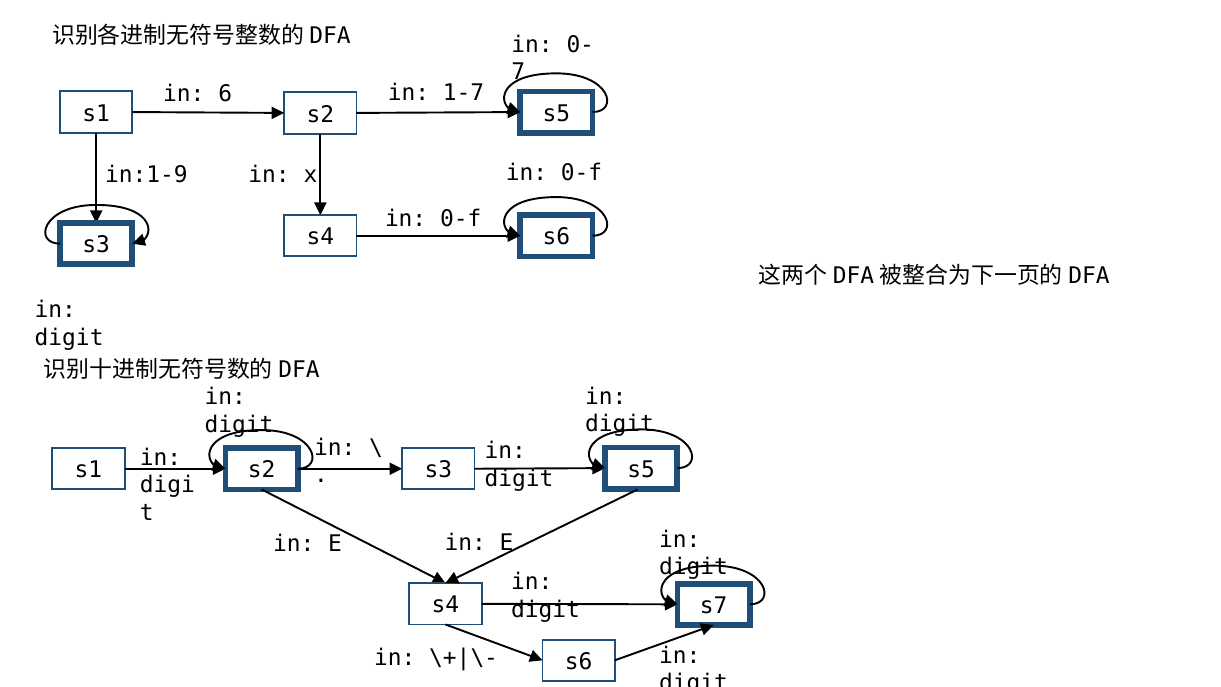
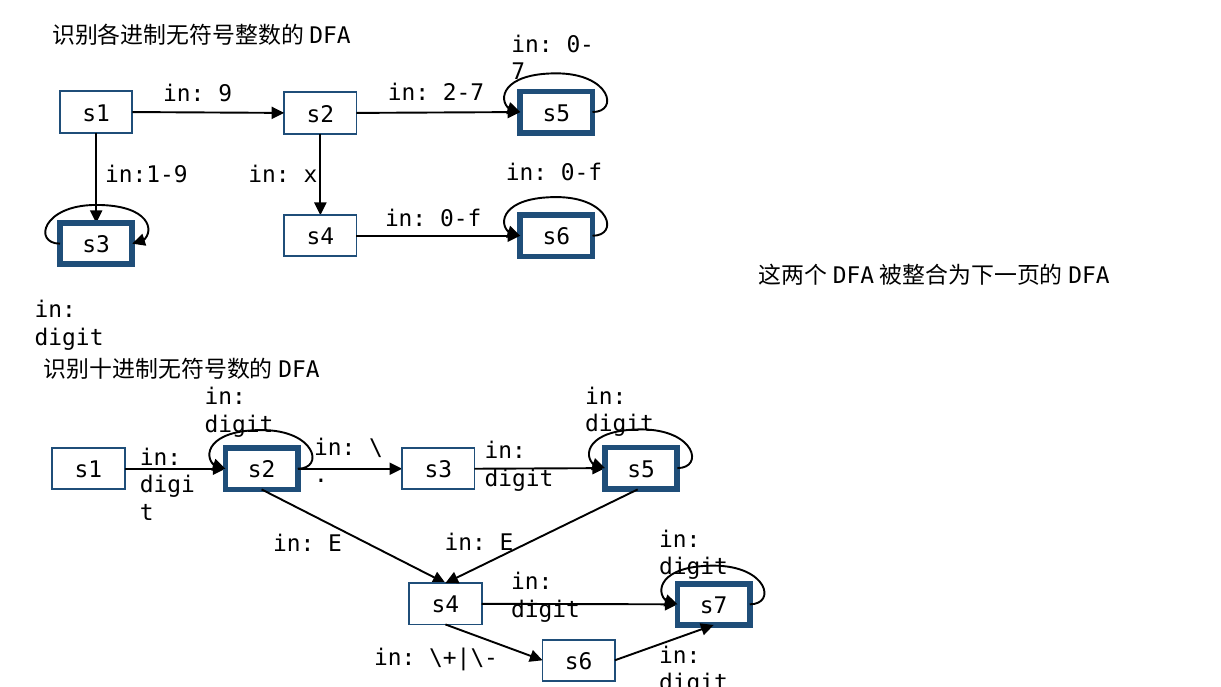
1-7: 1-7 -> 2-7 (464, 93)
6: 6 -> 9 (225, 94)
